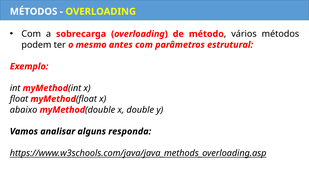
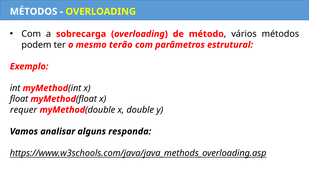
antes: antes -> terão (121, 45)
abaixo: abaixo -> requer (24, 110)
